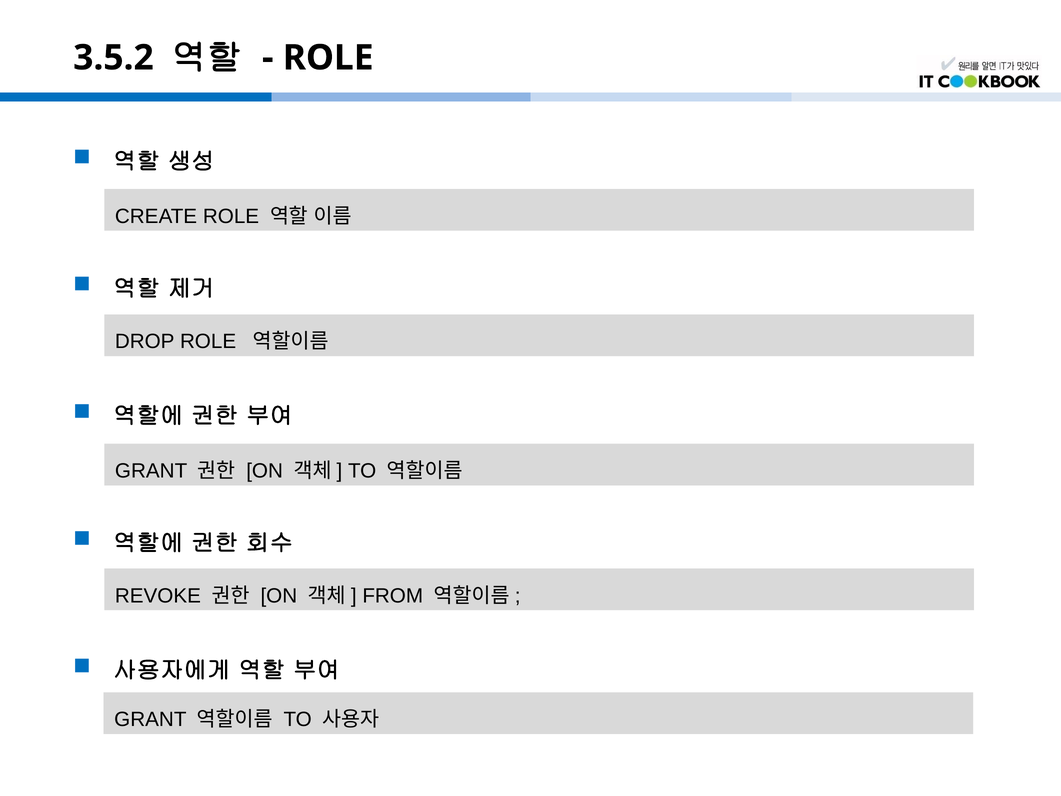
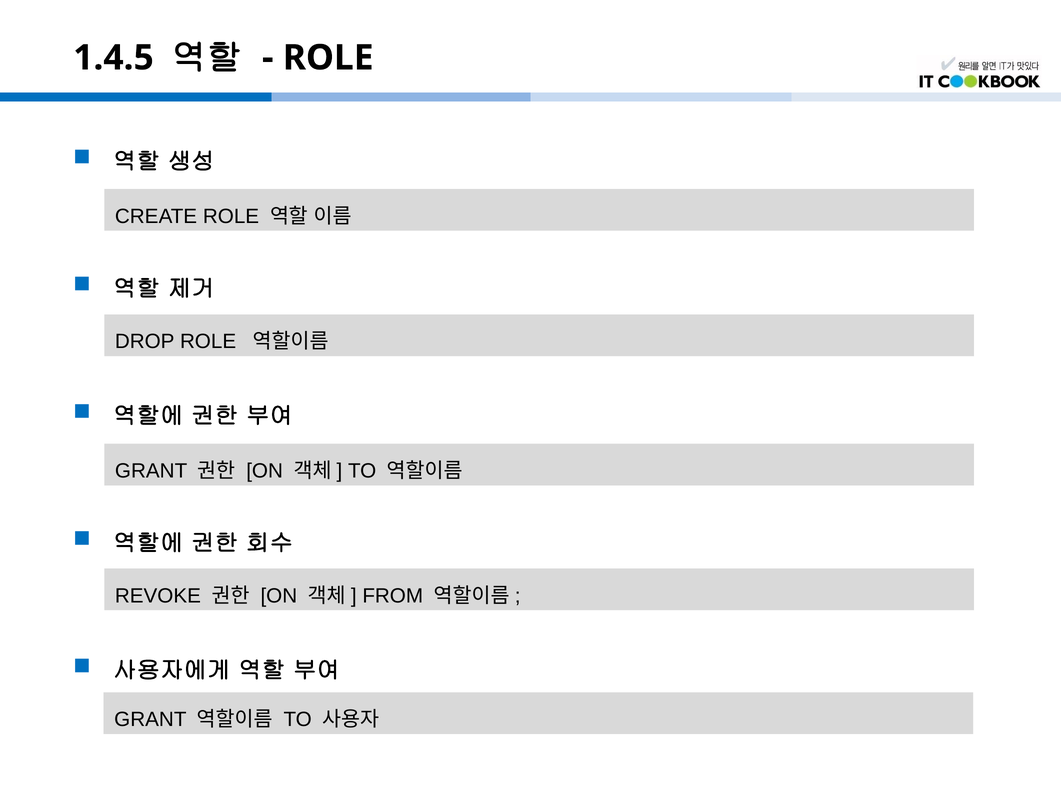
3.5.2: 3.5.2 -> 1.4.5 (113, 58)
